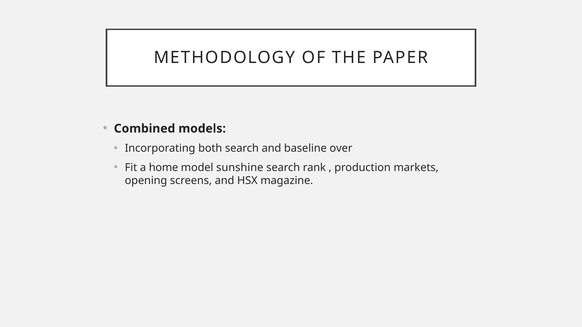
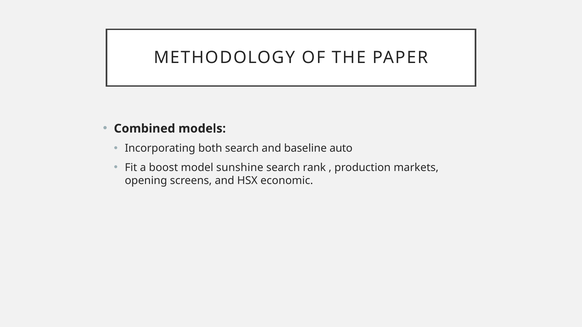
over: over -> auto (341, 149)
home: home -> boost (163, 168)
magazine: magazine -> economic (287, 181)
